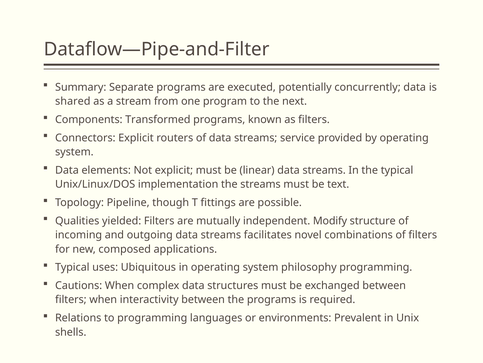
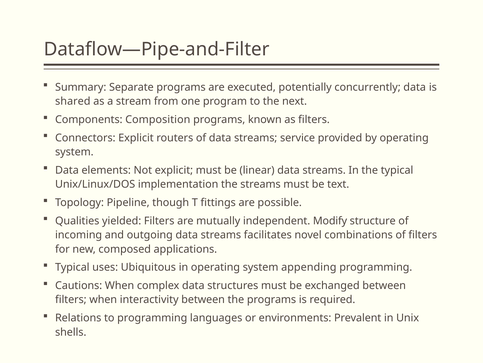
Transformed: Transformed -> Composition (158, 119)
philosophy: philosophy -> appending (309, 267)
